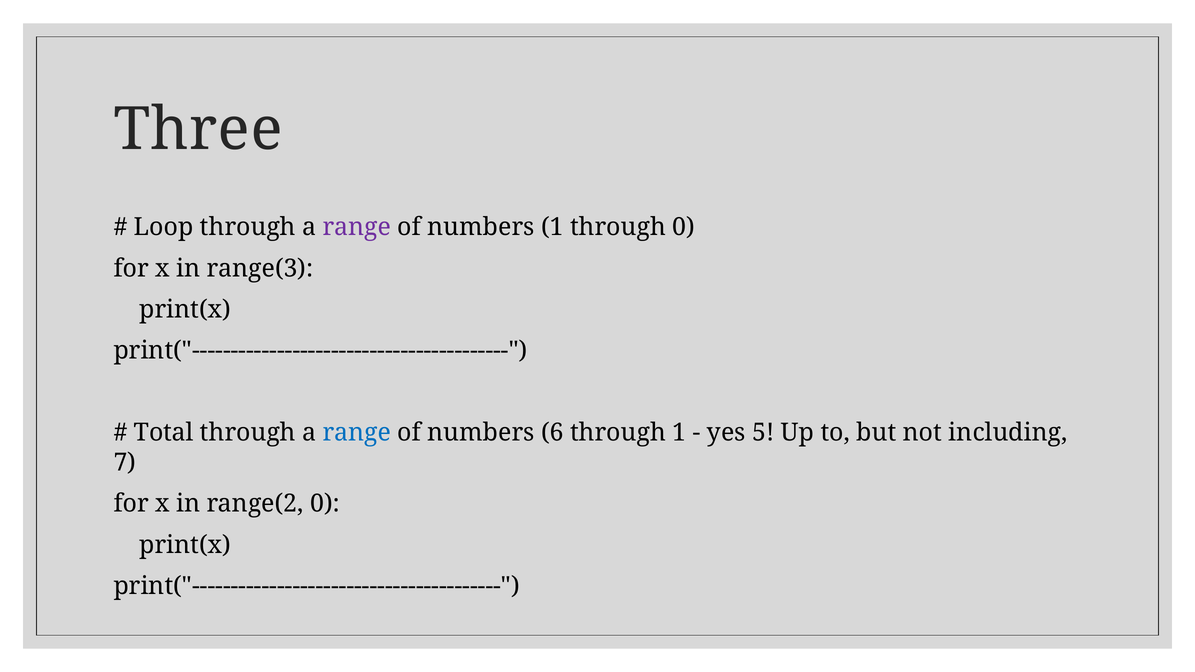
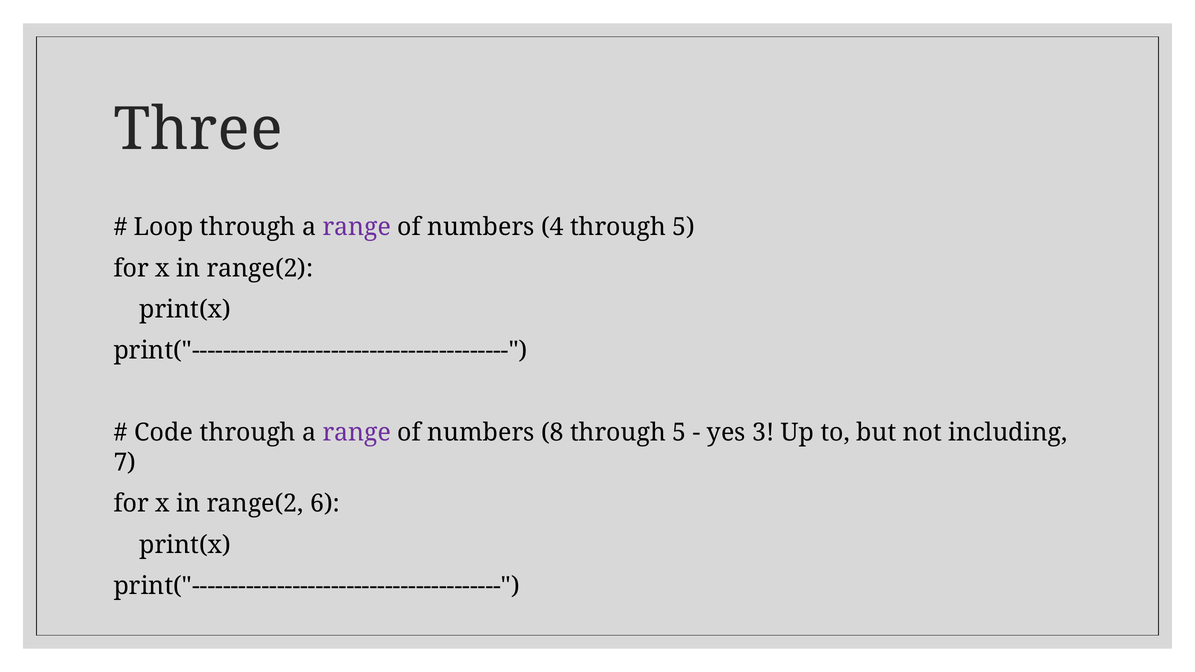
numbers 1: 1 -> 4 (552, 227)
0: 0 -> 5 (684, 227)
range(3: range(3 -> range(2 (260, 268)
Total: Total -> Code (164, 433)
range colour: blue -> purple (357, 433)
6: 6 -> 8 (552, 433)
1: 1 -> 5 (679, 433)
5: 5 -> 3 (763, 433)
range(2 0: 0 -> 6 (325, 504)
